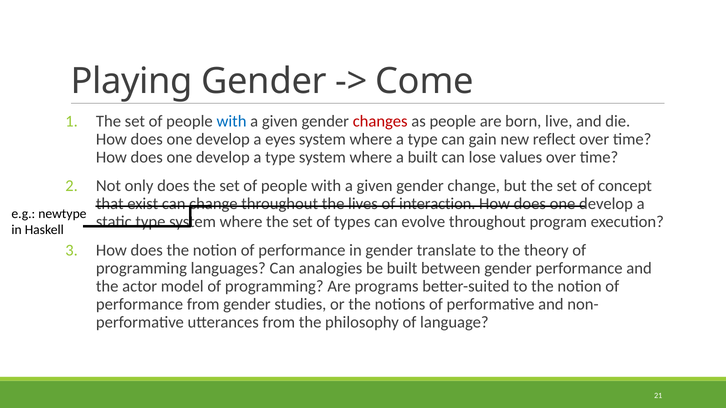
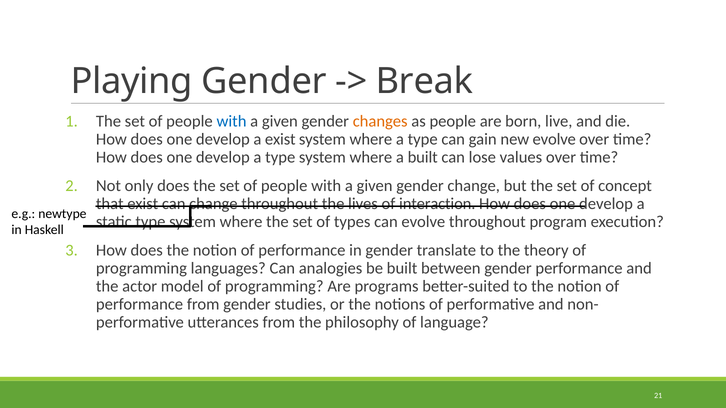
Come: Come -> Break (424, 81)
changes colour: red -> orange (380, 122)
a eyes: eyes -> exist (280, 139)
new reflect: reflect -> evolve (554, 139)
